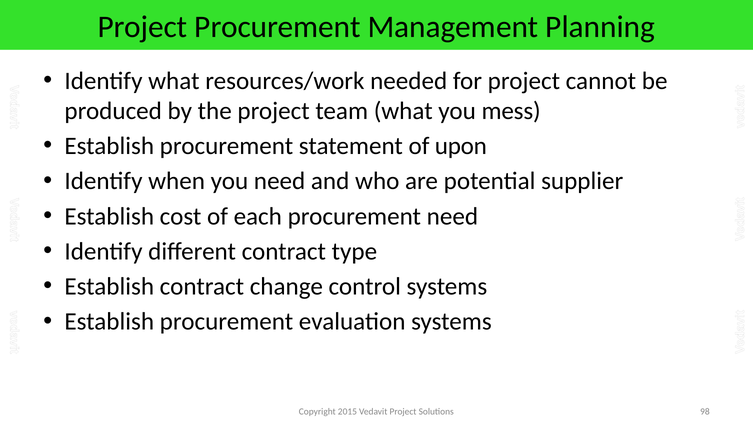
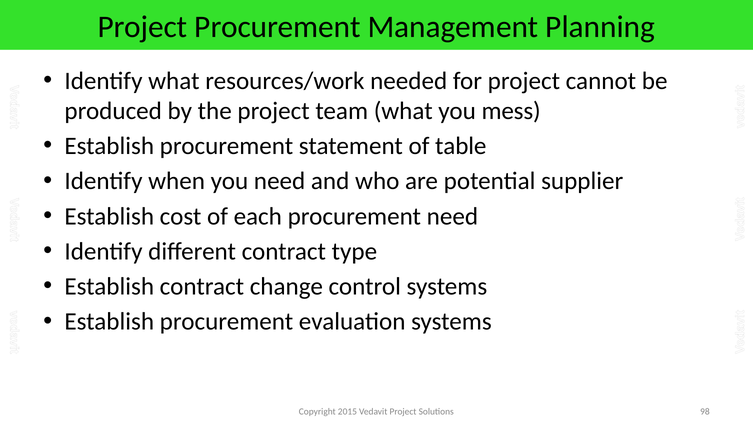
upon: upon -> table (461, 146)
